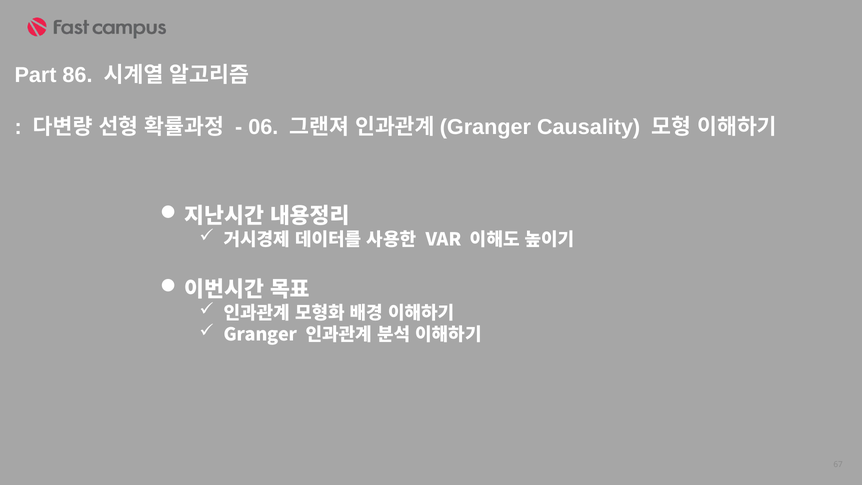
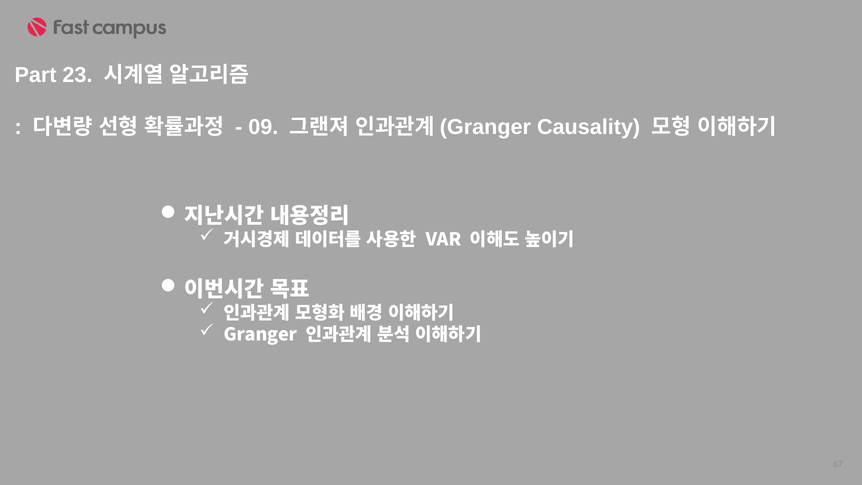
86: 86 -> 23 (77, 75)
06: 06 -> 09 (263, 127)
